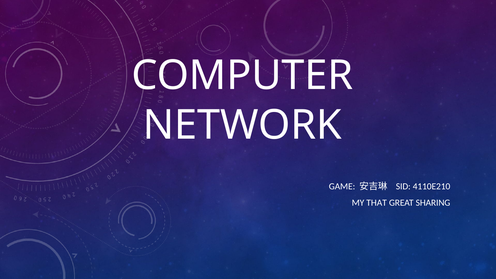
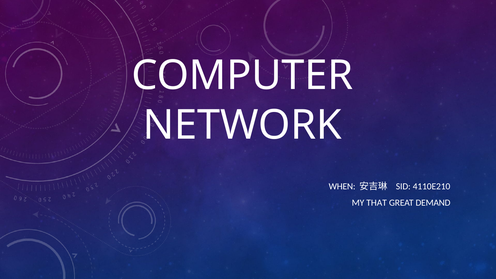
GAME: GAME -> WHEN (342, 187)
SHARING: SHARING -> DEMAND (433, 203)
